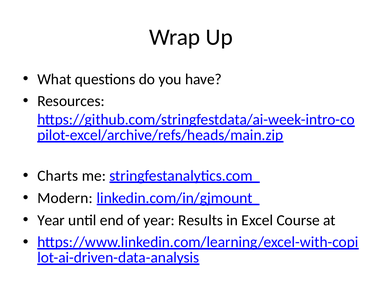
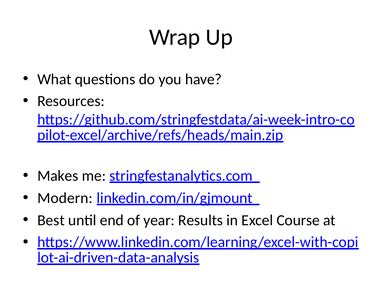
Charts: Charts -> Makes (58, 175)
Year: Year -> Best (51, 220)
